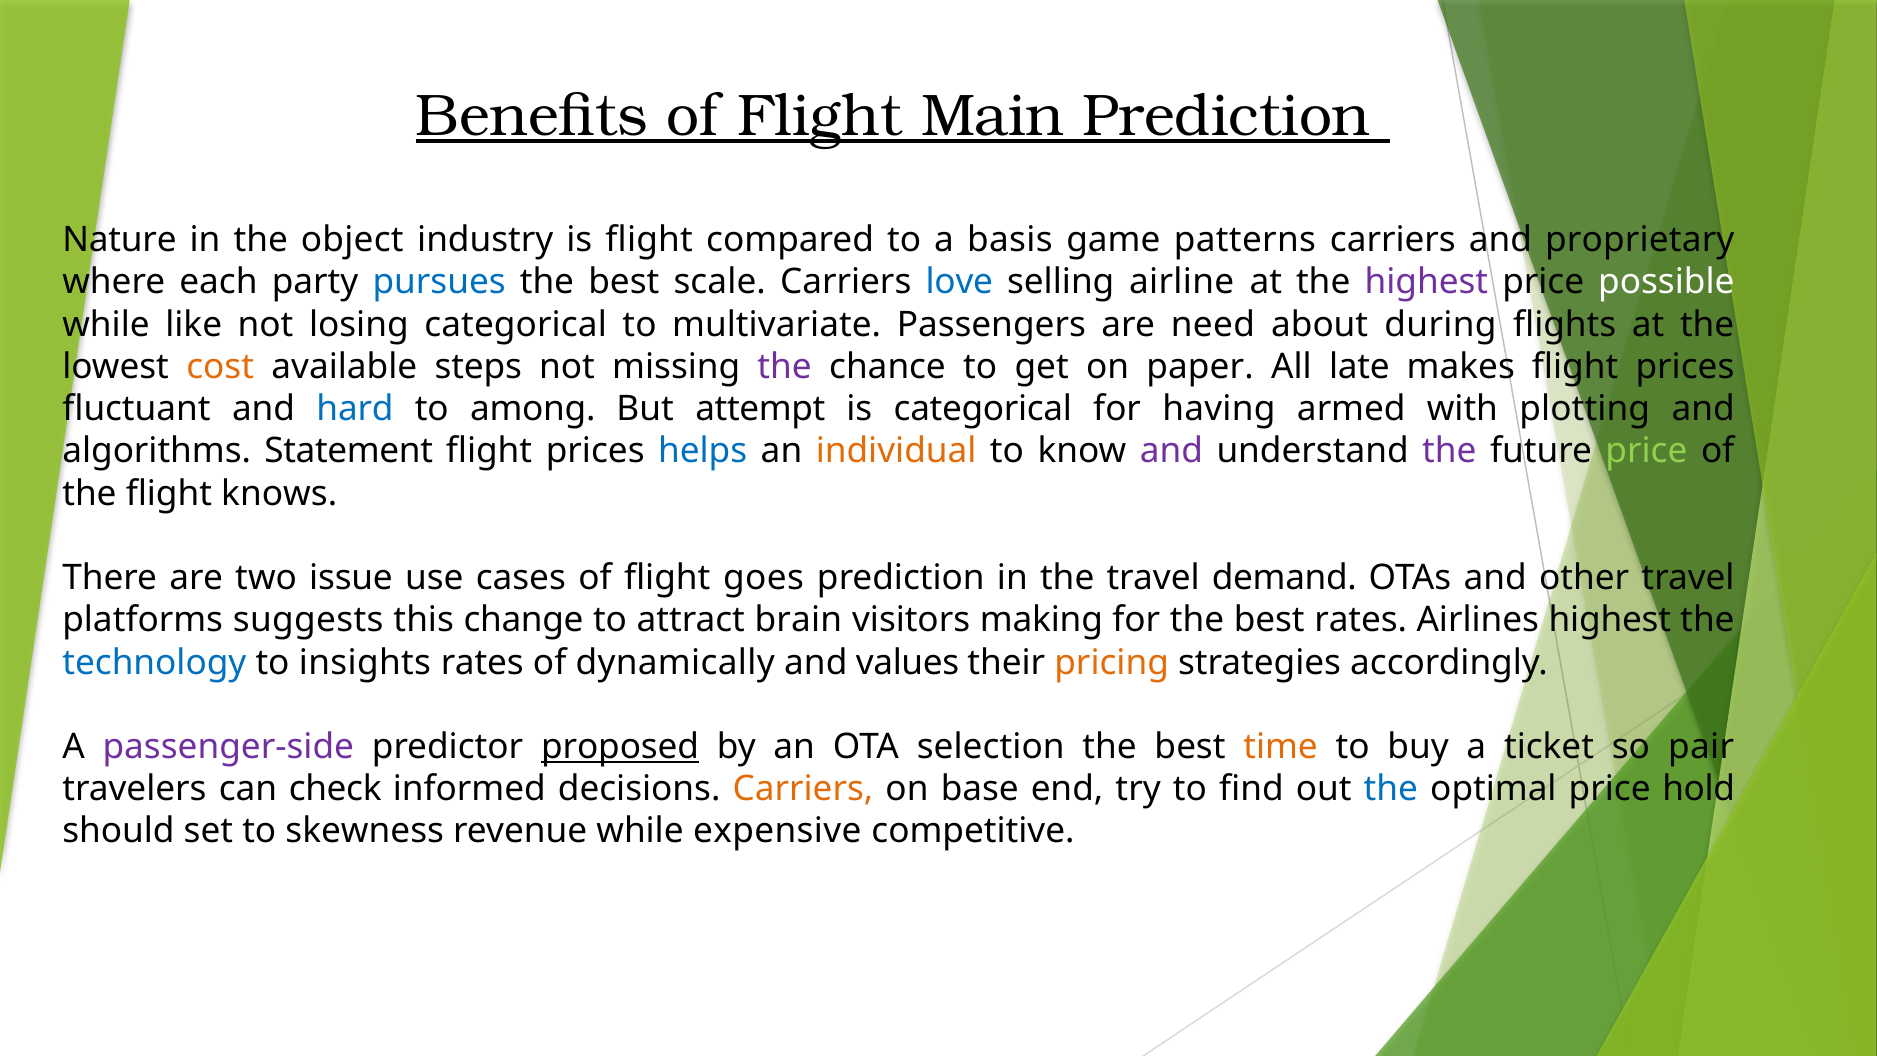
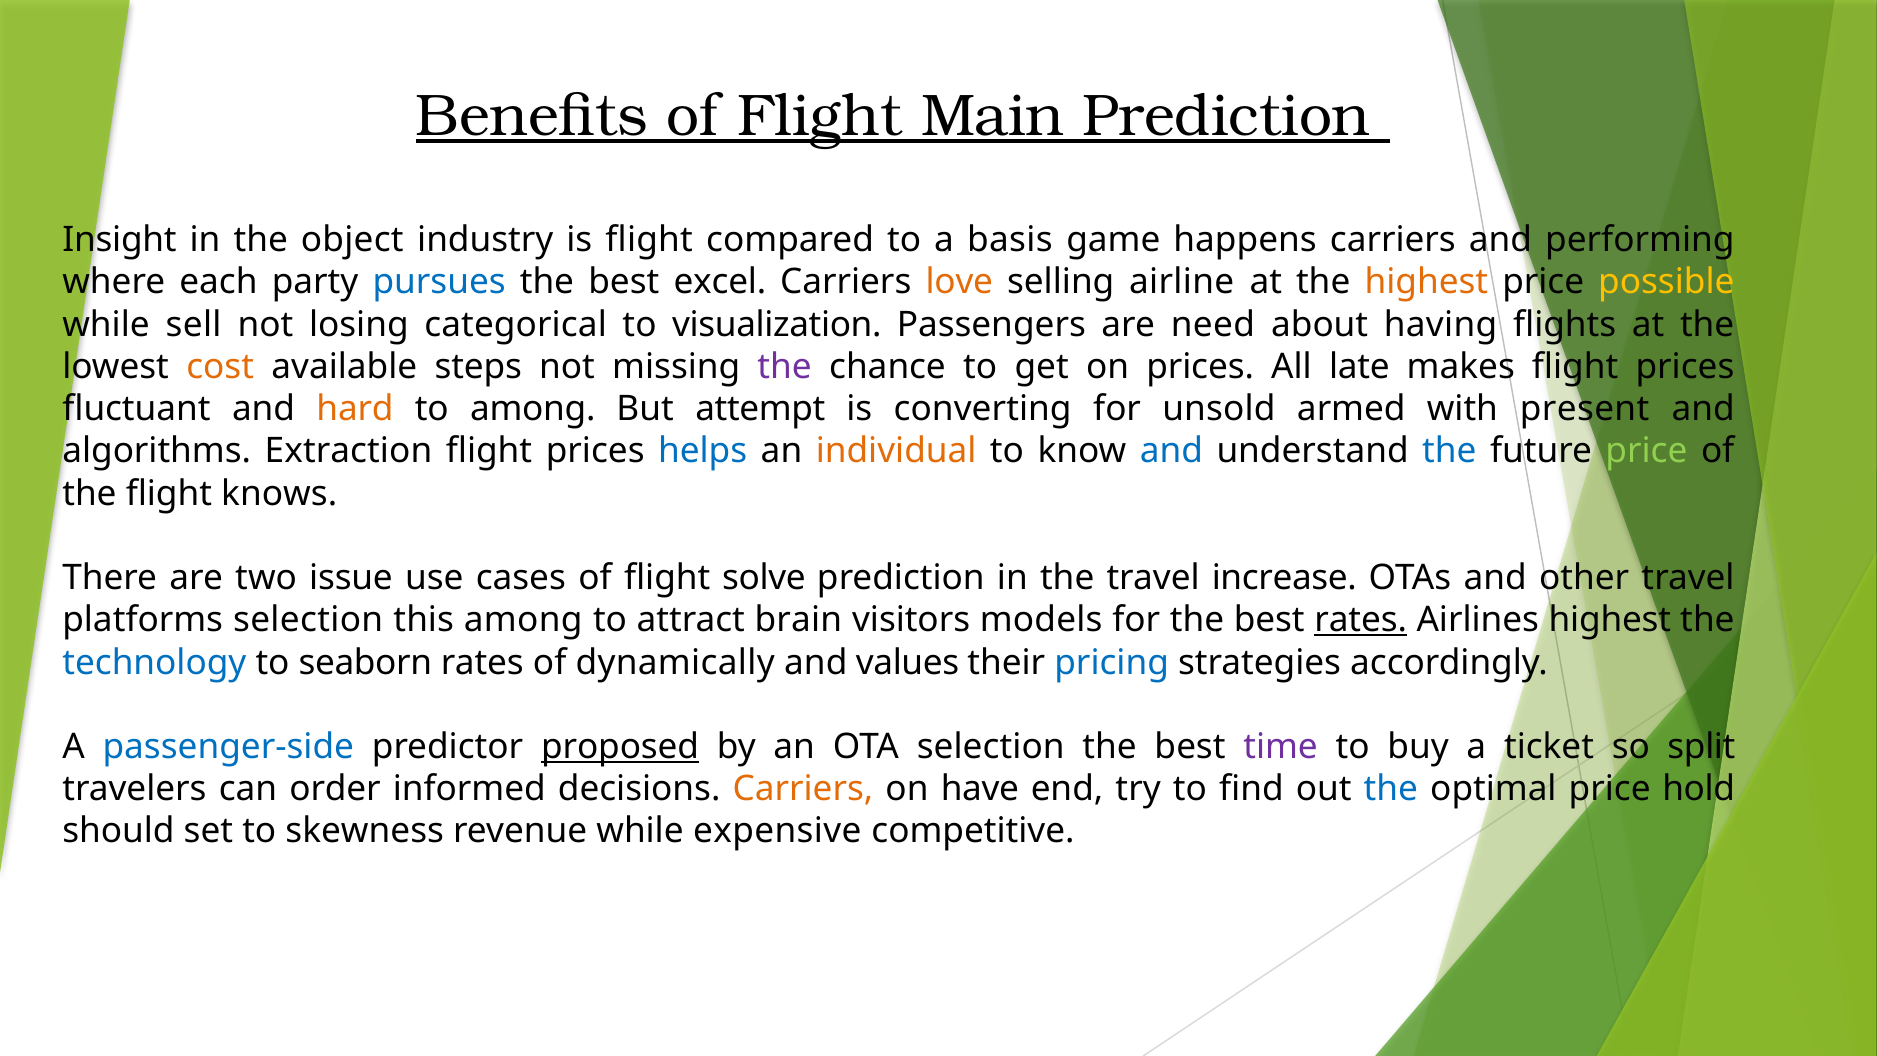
Nature: Nature -> Insight (120, 240)
patterns: patterns -> happens (1245, 240)
proprietary: proprietary -> performing (1640, 240)
scale: scale -> excel (720, 282)
love colour: blue -> orange (959, 282)
highest colour: purple -> orange (1426, 282)
possible colour: white -> yellow (1666, 282)
like: like -> sell (194, 324)
multivariate: multivariate -> visualization (777, 324)
during: during -> having (1441, 324)
on paper: paper -> prices (1200, 367)
hard colour: blue -> orange (355, 409)
is categorical: categorical -> converting (983, 409)
having: having -> unsold (1219, 409)
plotting: plotting -> present (1585, 409)
Statement: Statement -> Extraction (348, 451)
and colour: purple -> blue (1172, 451)
the colour: purple -> blue (1449, 451)
goes: goes -> solve (764, 578)
demand: demand -> increase (1284, 578)
platforms suggests: suggests -> selection (308, 620)
this change: change -> among (523, 620)
making: making -> models (1041, 620)
rates underline: none -> present (1361, 620)
insights: insights -> seaborn (365, 662)
pricing colour: orange -> blue (1112, 662)
passenger-side colour: purple -> blue (228, 747)
time colour: orange -> purple (1281, 747)
pair: pair -> split (1701, 747)
check: check -> order (335, 789)
base: base -> have (980, 789)
